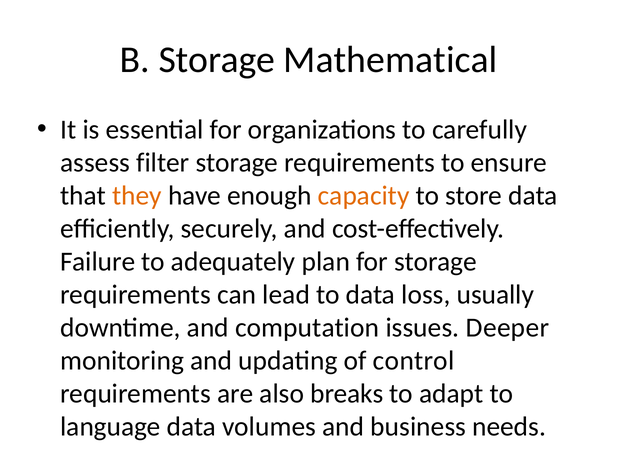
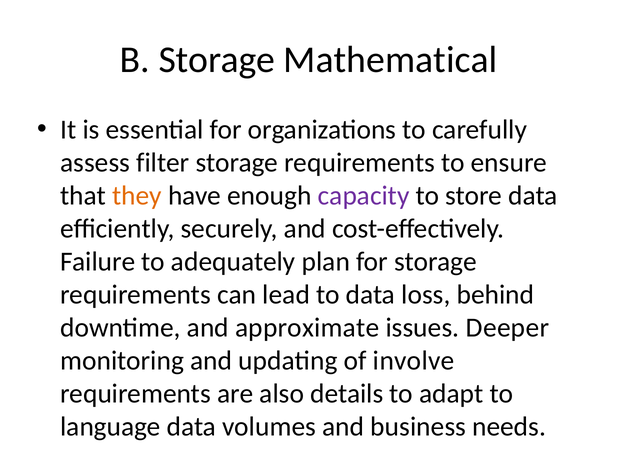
capacity colour: orange -> purple (364, 196)
usually: usually -> behind (495, 294)
computation: computation -> approximate (307, 327)
control: control -> involve (414, 360)
breaks: breaks -> details (347, 393)
